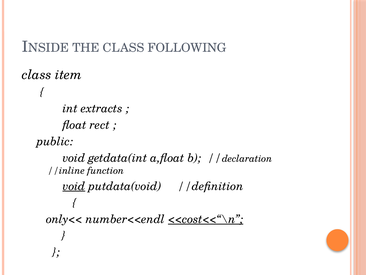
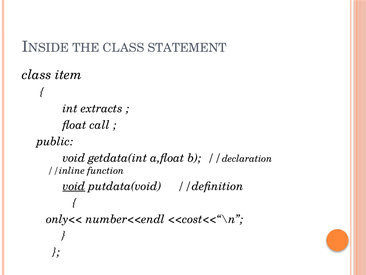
FOLLOWING: FOLLOWING -> STATEMENT (187, 48)
rect: rect -> call (100, 125)
<<cost<<“\n underline: present -> none (206, 219)
